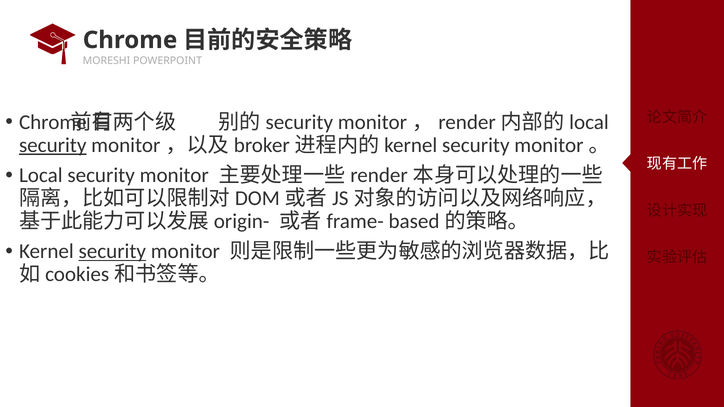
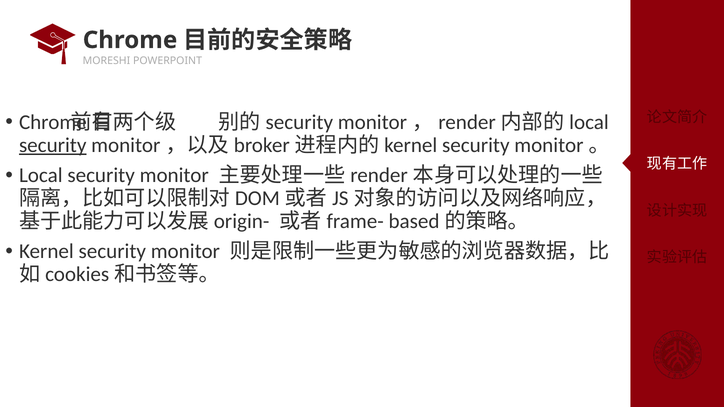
security underline: present -> none (112, 252)
